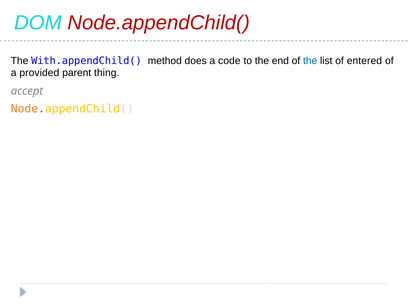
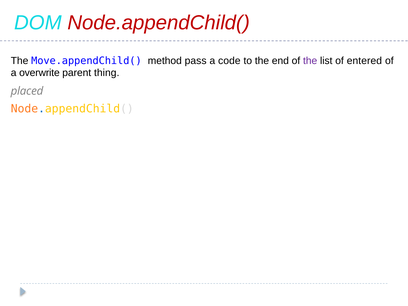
With.appendChild(: With.appendChild( -> Move.appendChild( (86, 61)
does: does -> pass (196, 61)
the colour: blue -> purple (310, 61)
provided: provided -> overwrite (39, 73)
accept: accept -> placed (27, 91)
